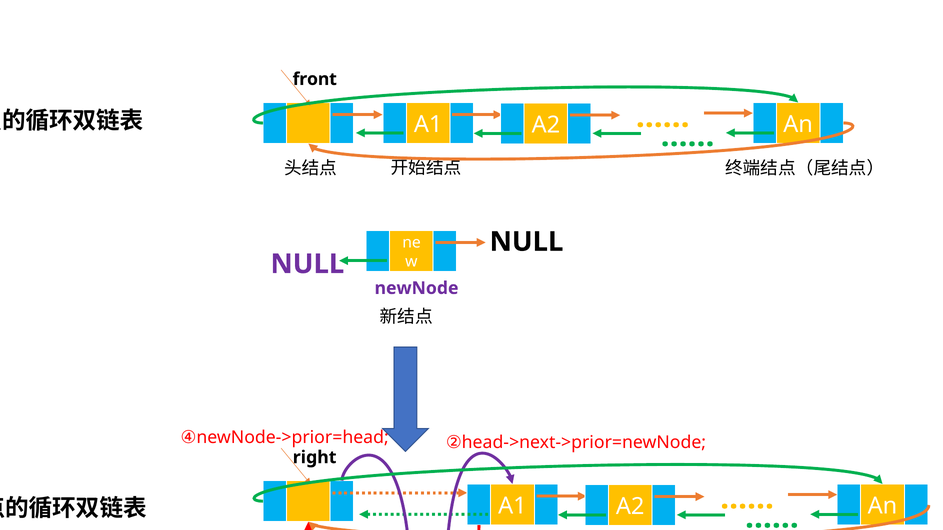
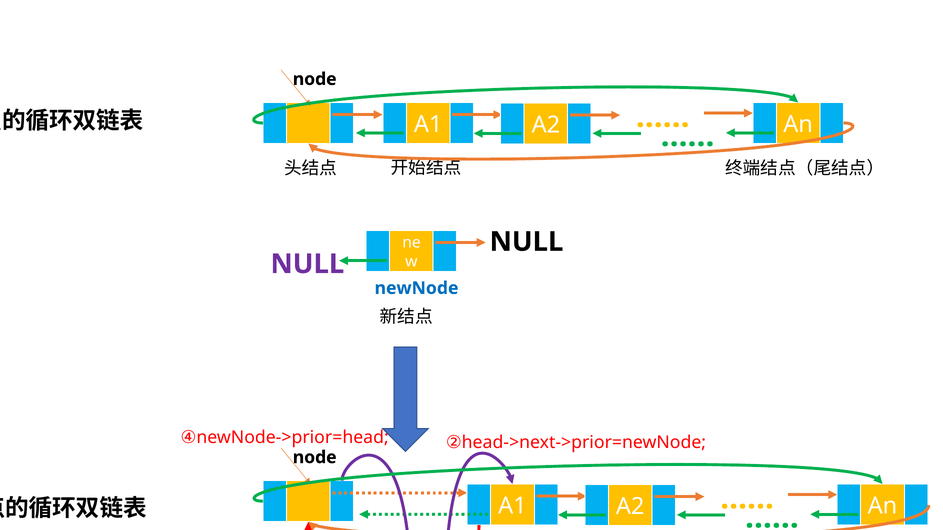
front: front -> node (315, 79)
newNode colour: purple -> blue (417, 288)
right: right -> node (315, 458)
